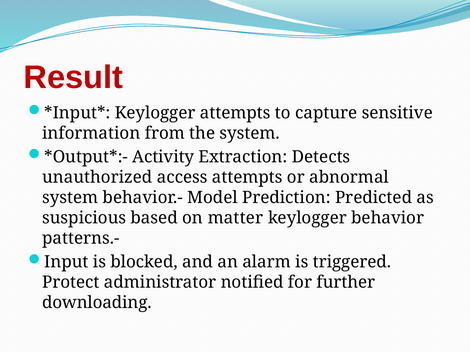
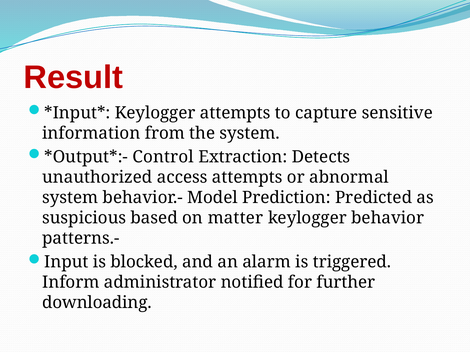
Activity: Activity -> Control (163, 157)
Protect: Protect -> Inform (71, 283)
